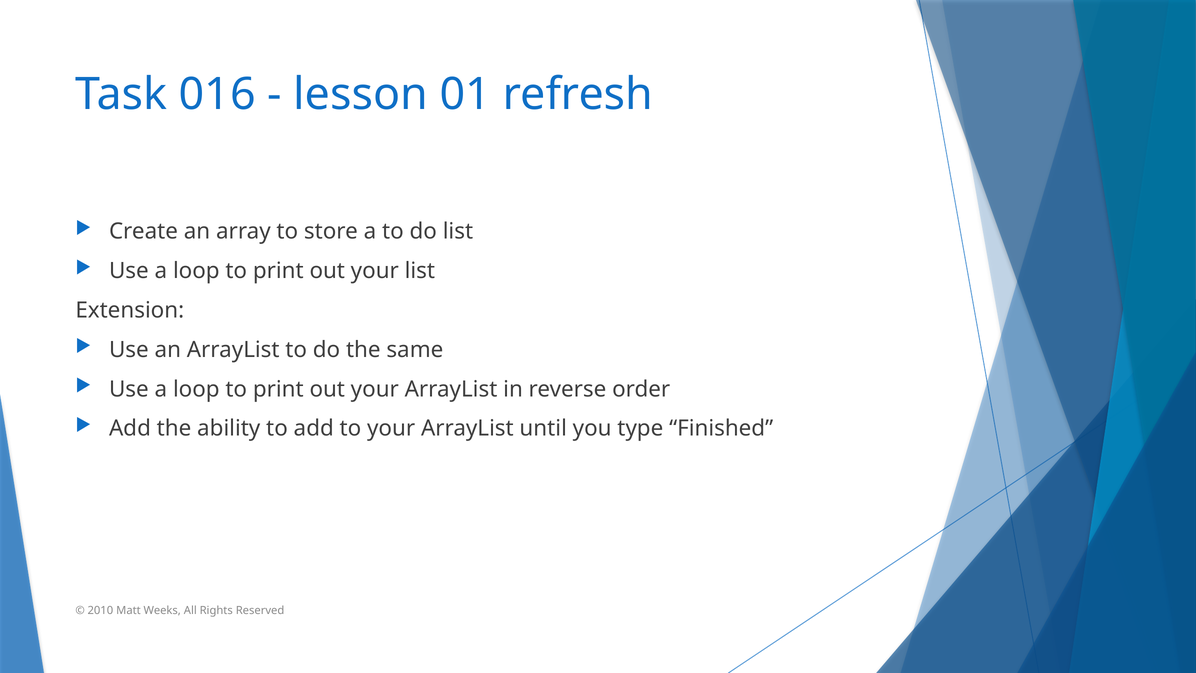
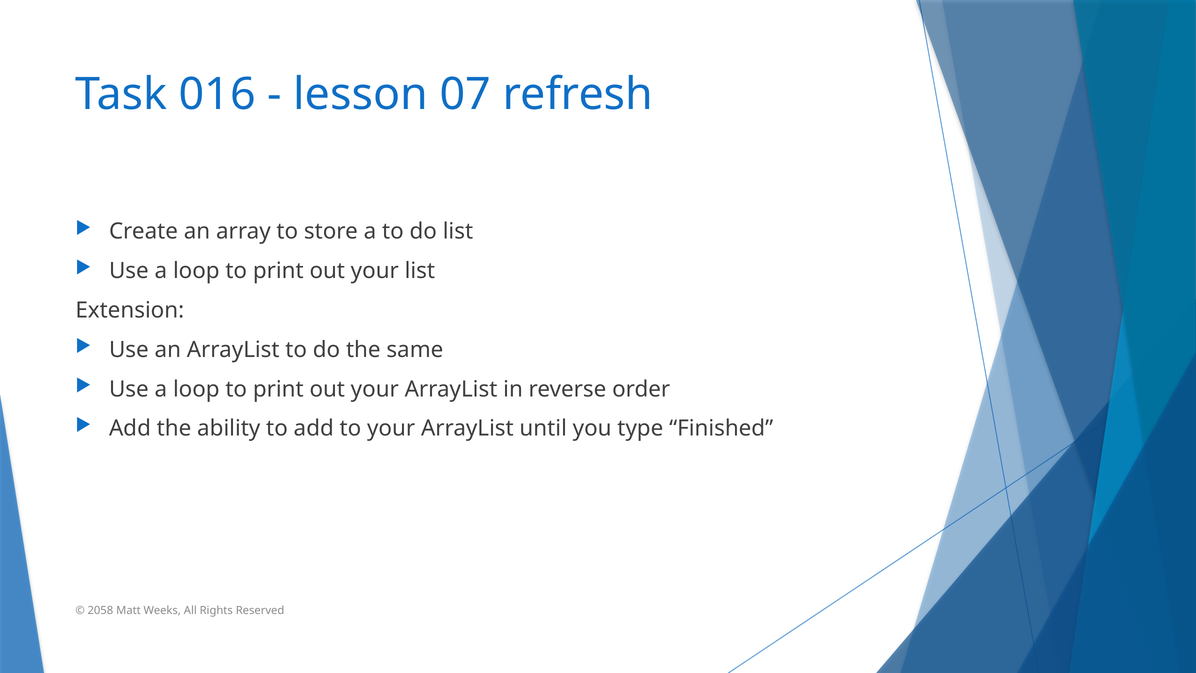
01: 01 -> 07 (465, 94)
2010: 2010 -> 2058 (100, 610)
